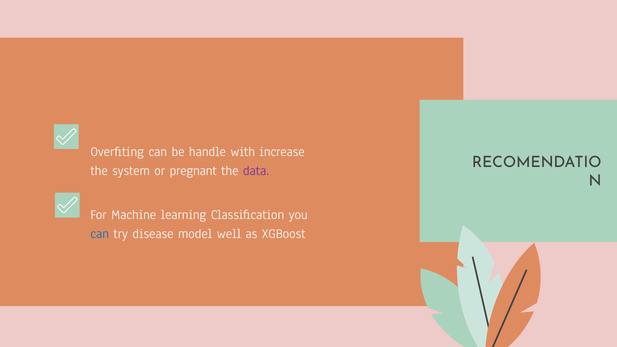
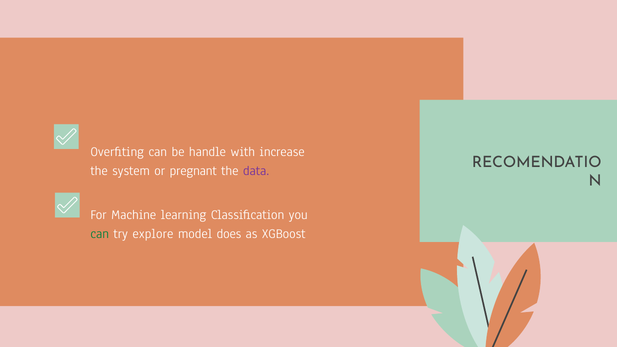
can colour: blue -> green (100, 234)
disease: disease -> explore (153, 234)
well: well -> does (229, 234)
